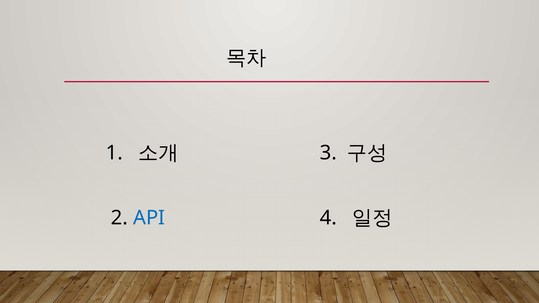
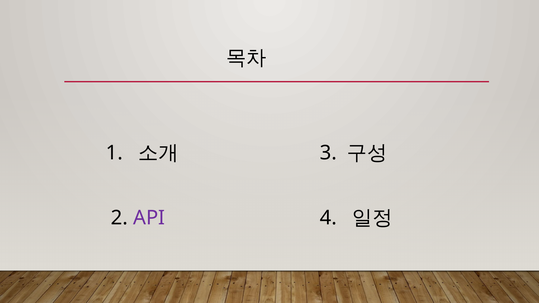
API colour: blue -> purple (149, 218)
